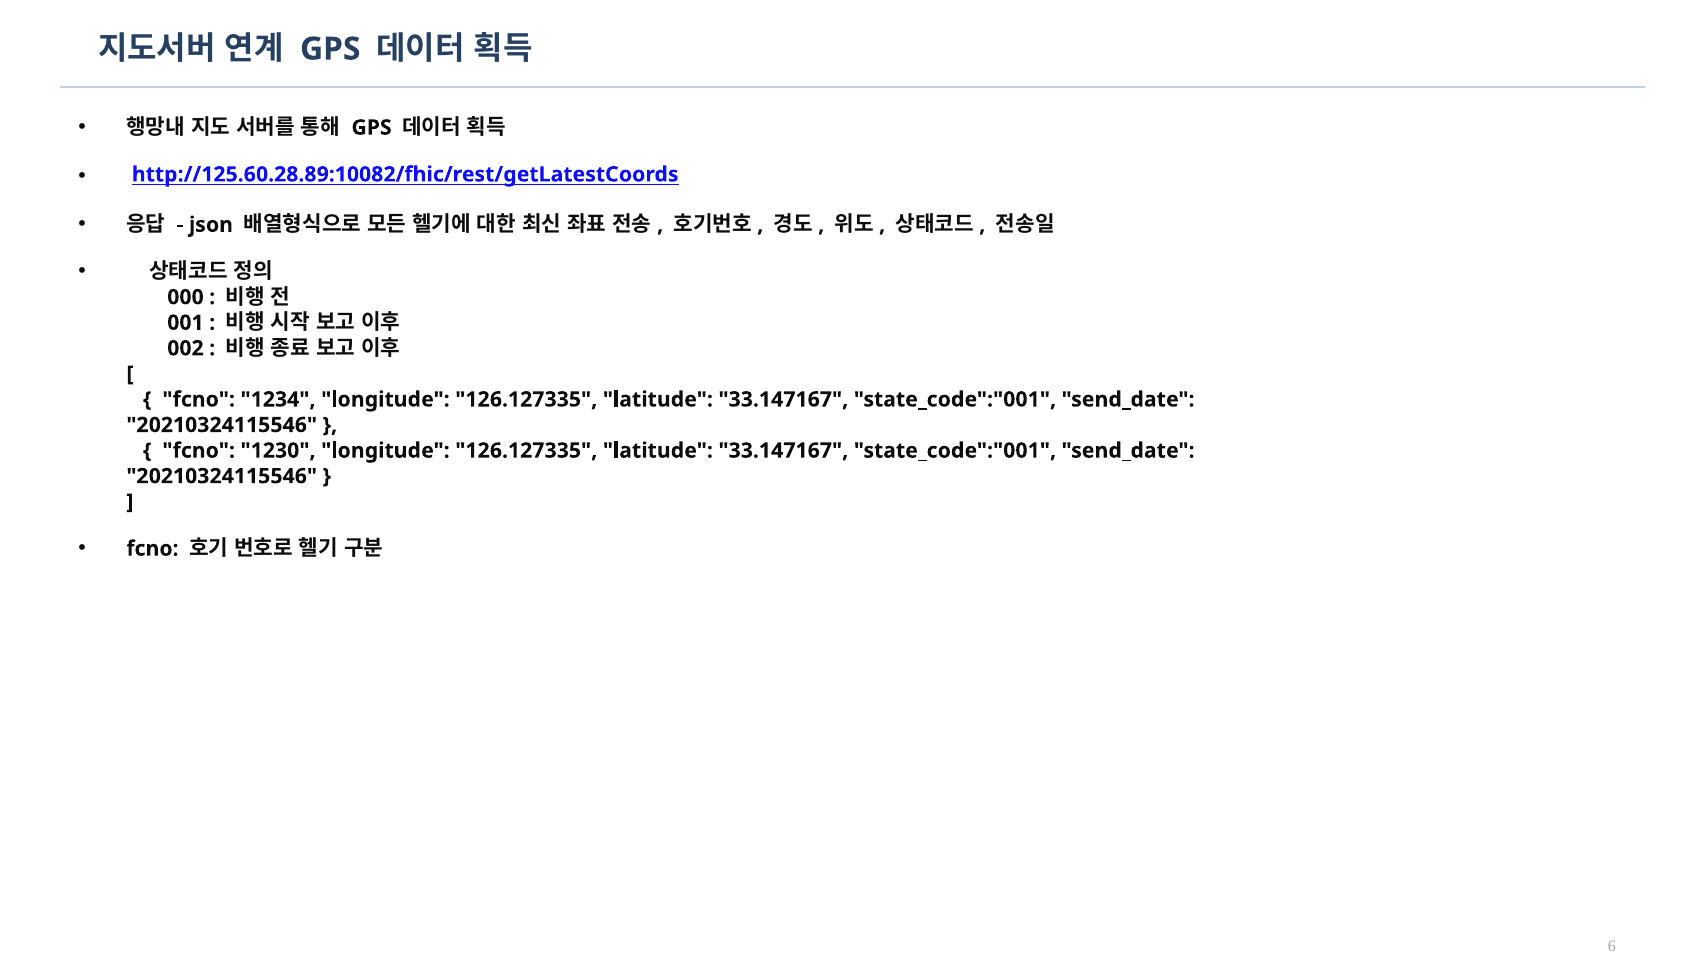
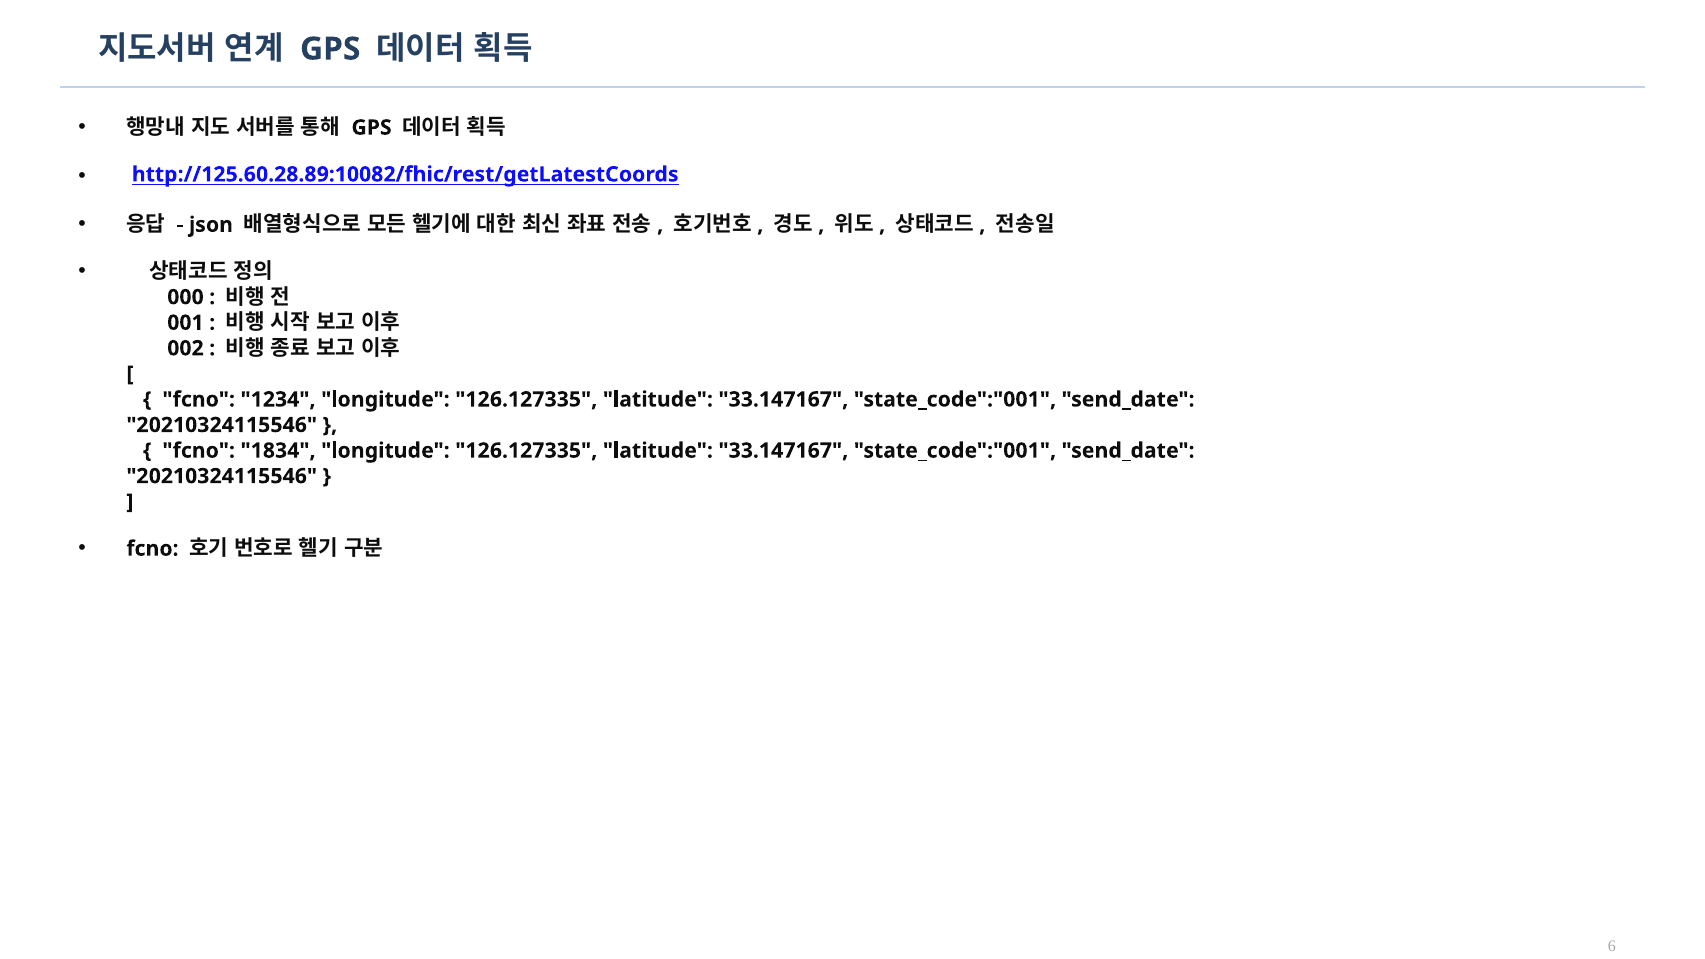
1230: 1230 -> 1834 (278, 451)
